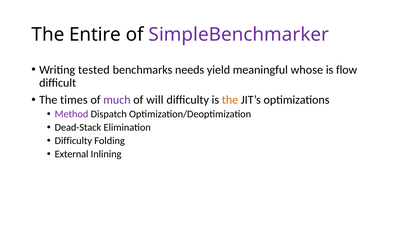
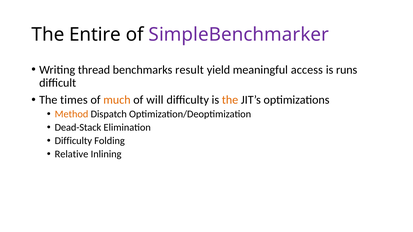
tested: tested -> thread (94, 70)
needs: needs -> result (190, 70)
whose: whose -> access (307, 70)
flow: flow -> runs (347, 70)
much colour: purple -> orange (117, 100)
Method colour: purple -> orange (72, 114)
External: External -> Relative (72, 154)
